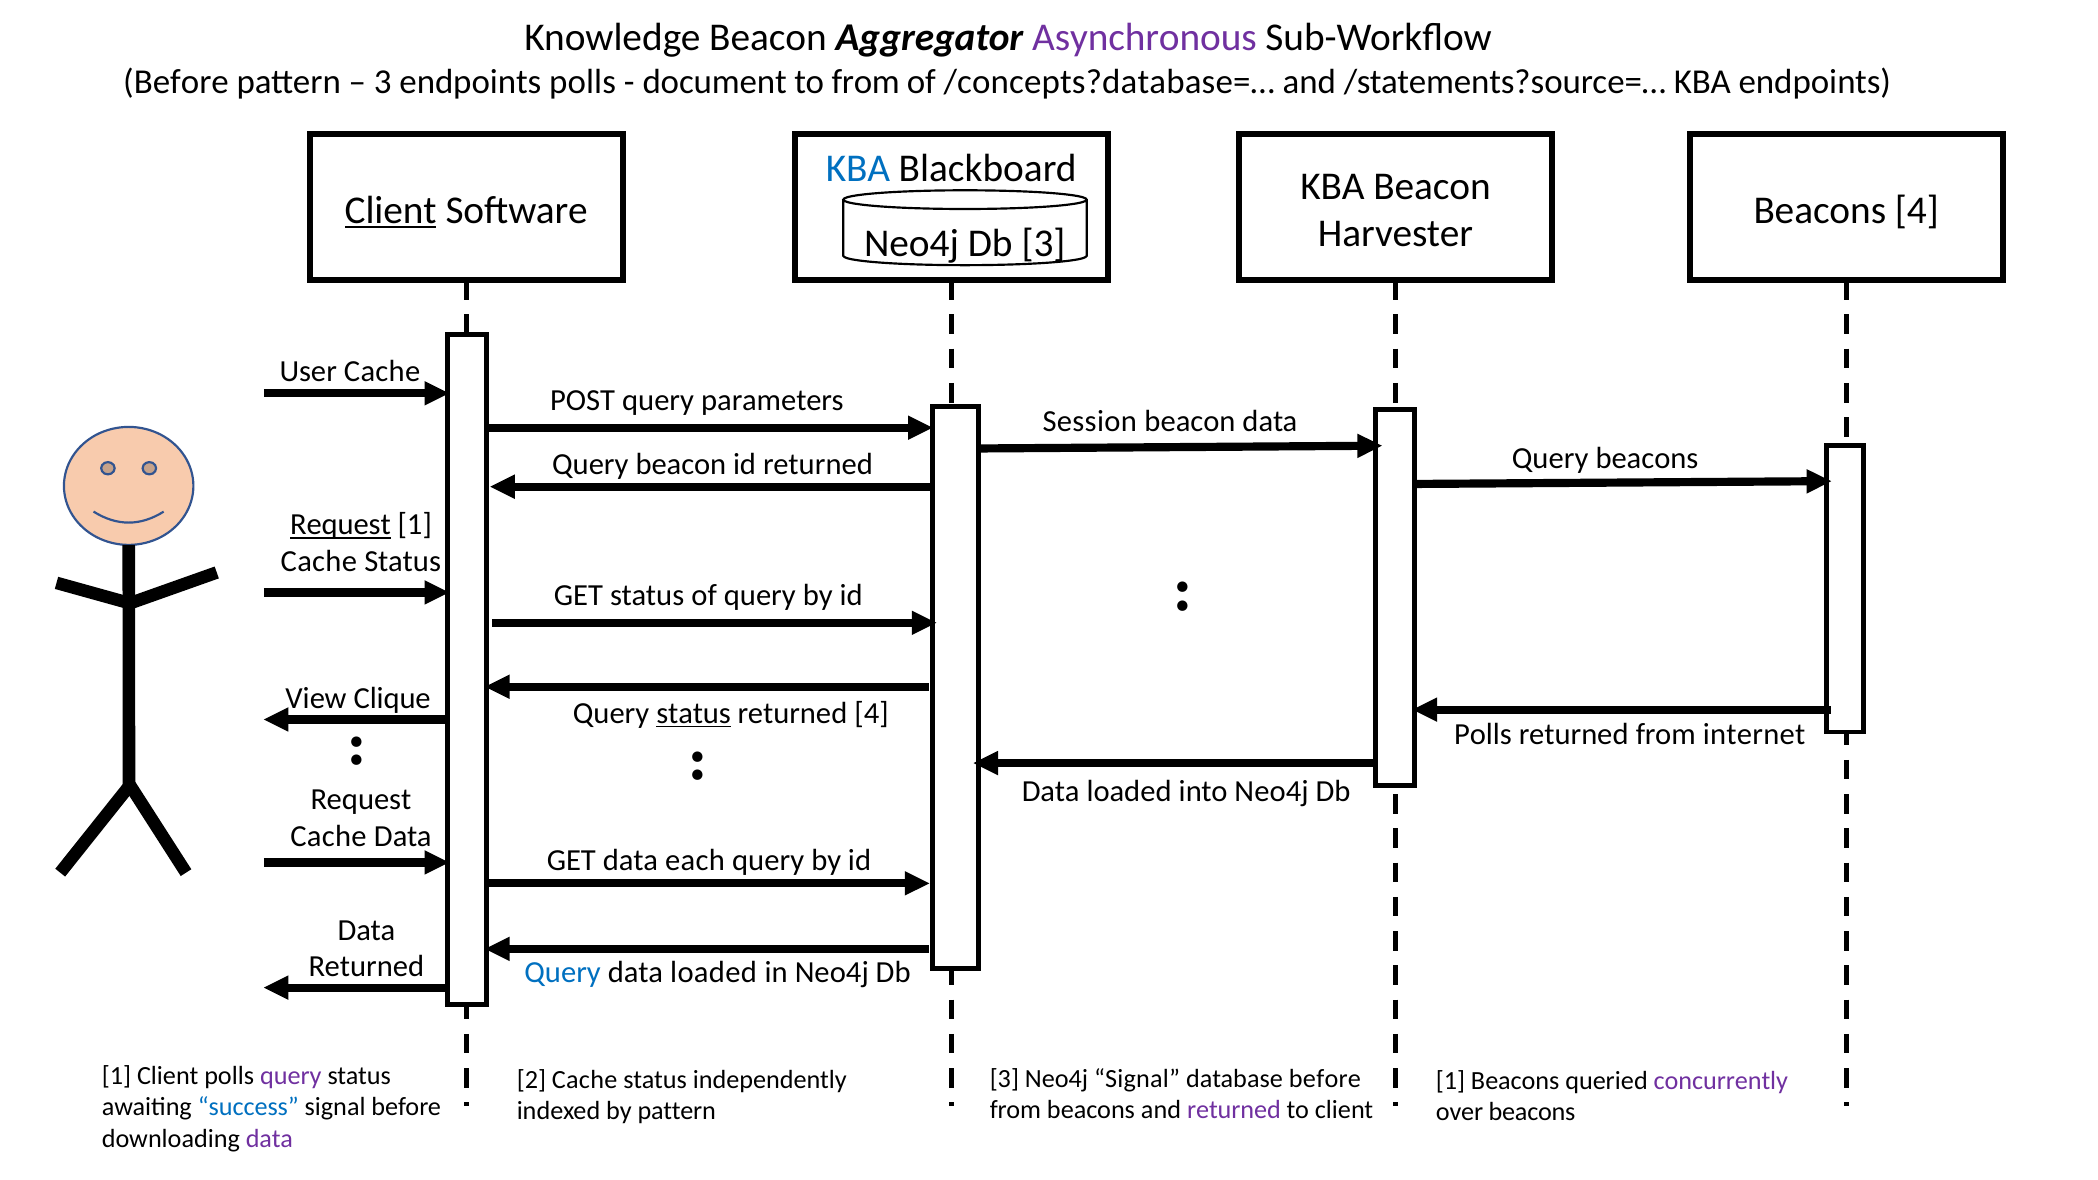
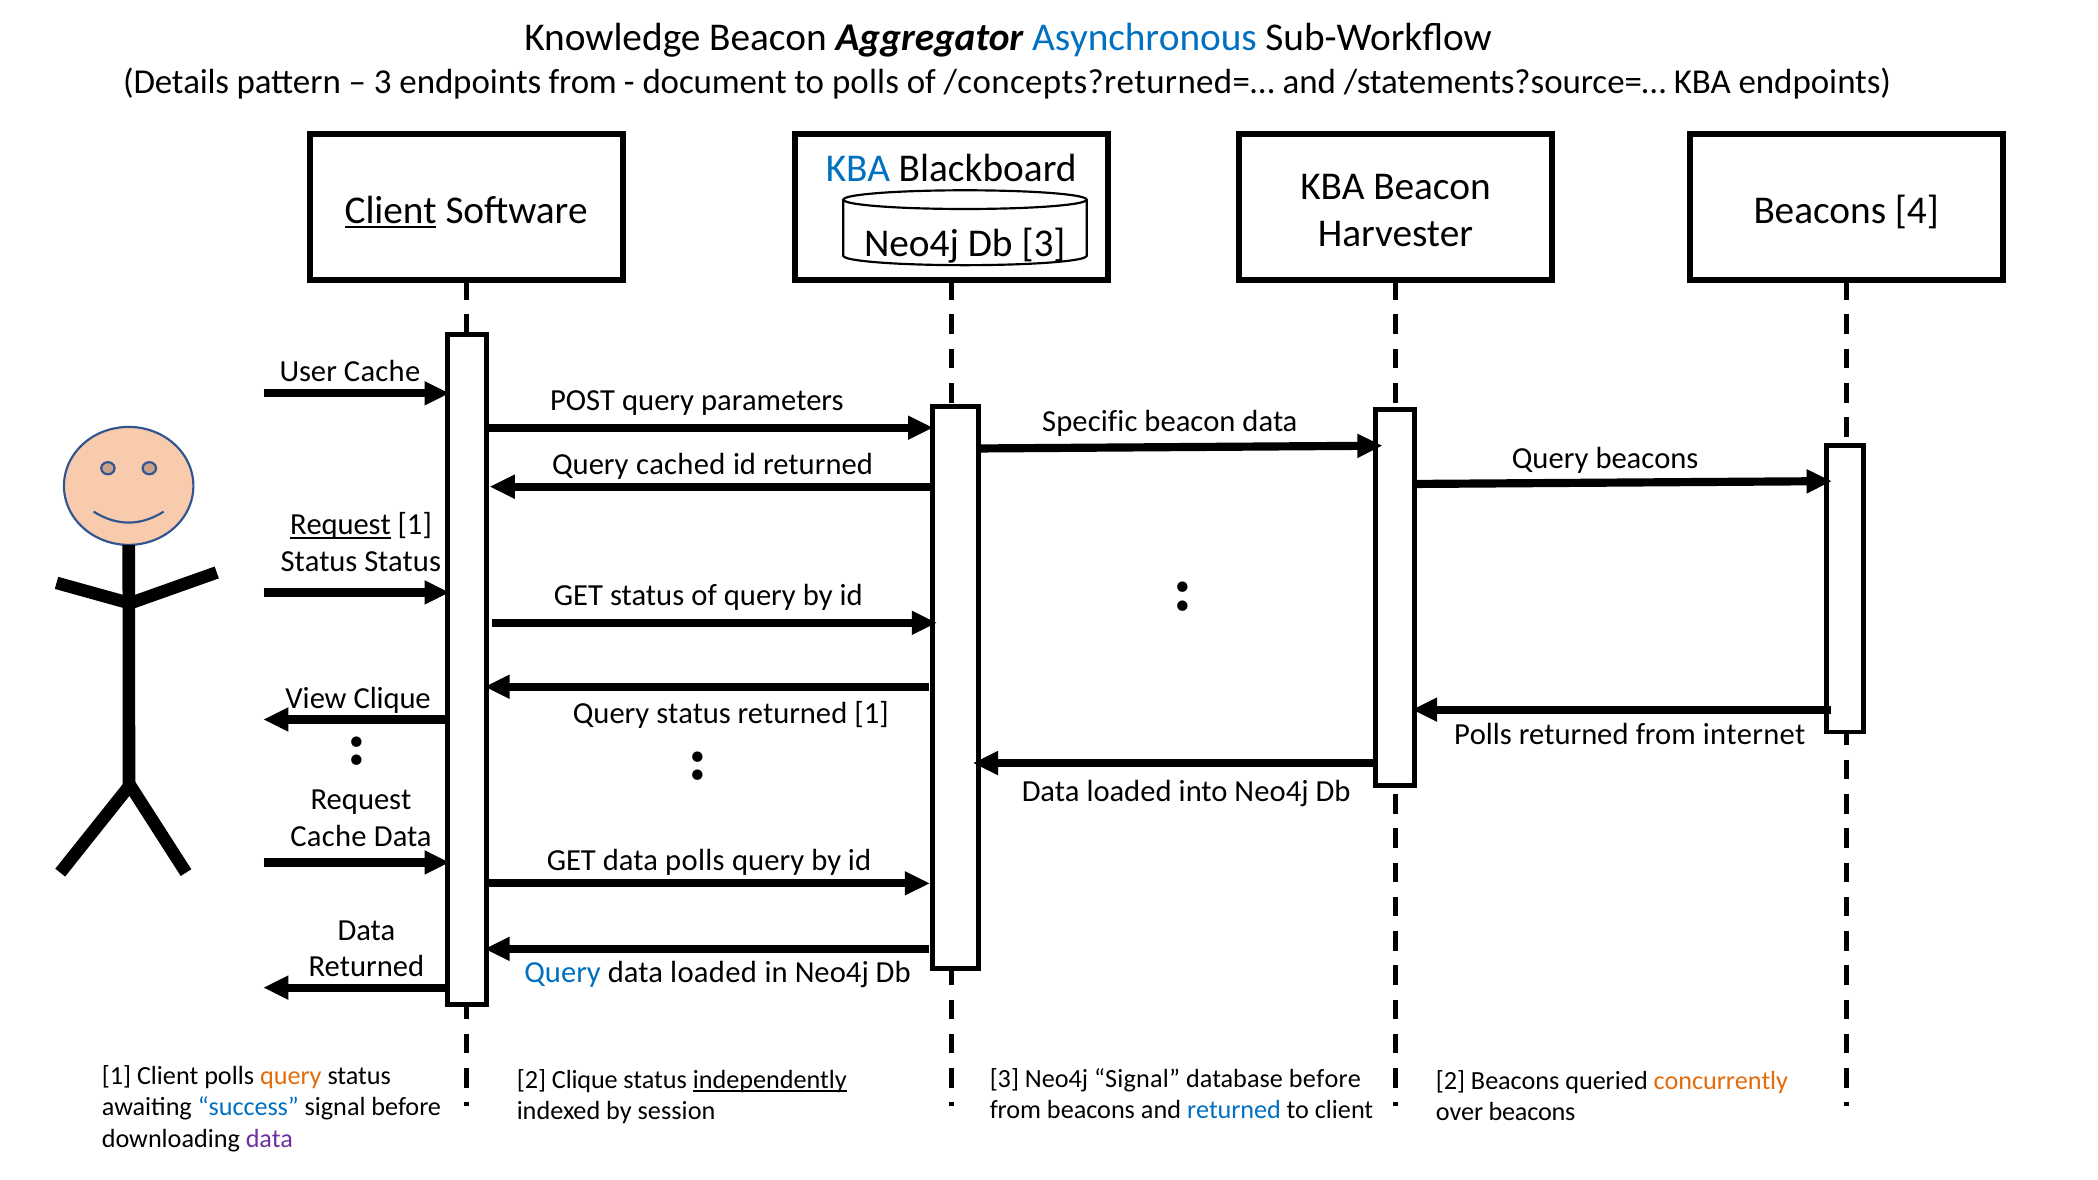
Asynchronous colour: purple -> blue (1144, 38)
Before: Before -> Details (176, 82)
endpoints polls: polls -> from (583, 82)
to from: from -> polls (865, 82)
/concepts?database=…: /concepts?database=… -> /concepts?returned=… (1109, 82)
Session: Session -> Specific (1090, 421)
Query beacon: beacon -> cached (681, 464)
Cache: Cache -> Status (319, 562)
status underline: present -> none (694, 713)
returned 4: 4 -> 1 (872, 713)
data each: each -> polls (695, 861)
query colour: purple -> orange (291, 1076)
2 Cache: Cache -> Clique (585, 1080)
independently underline: none -> present (770, 1080)
1: 1 -> 2 (1451, 1081)
concurrently colour: purple -> orange (1721, 1081)
returned colour: purple -> blue (1234, 1110)
by pattern: pattern -> session (677, 1111)
